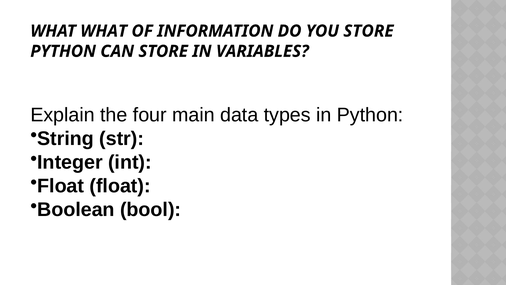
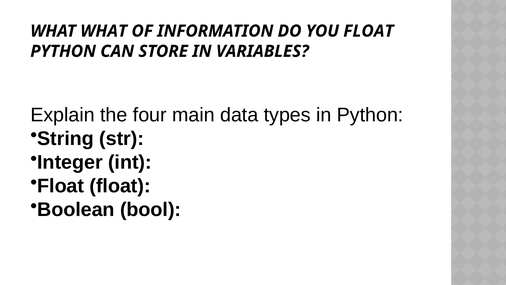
YOU STORE: STORE -> FLOAT (368, 31)
